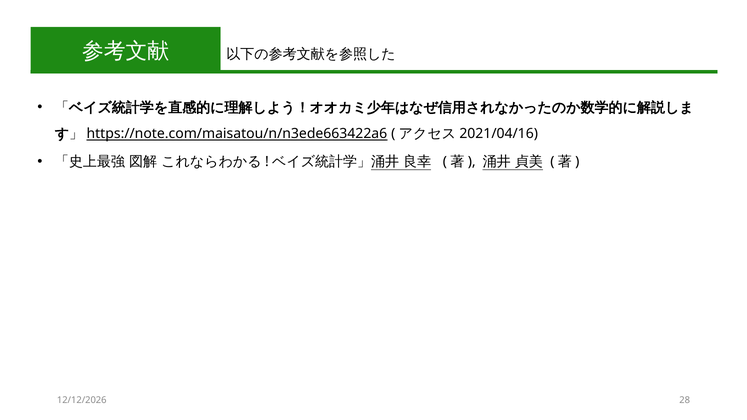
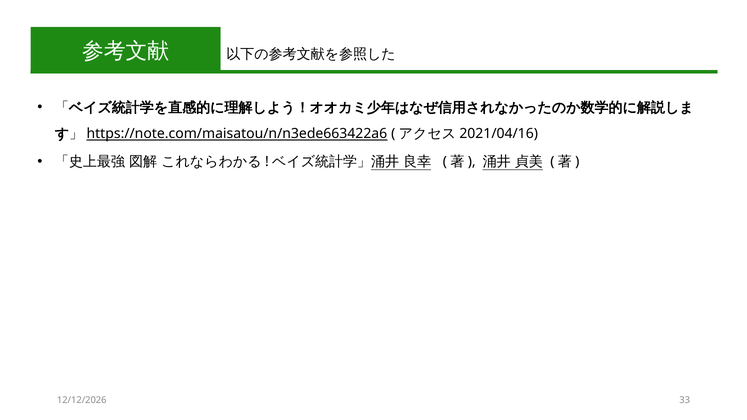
28: 28 -> 33 (685, 401)
